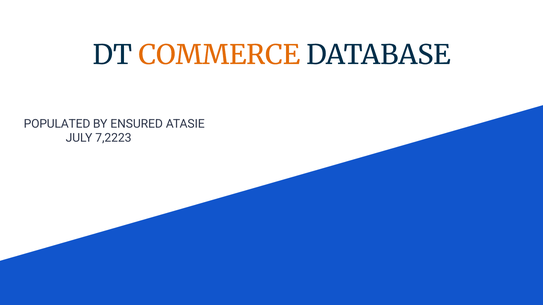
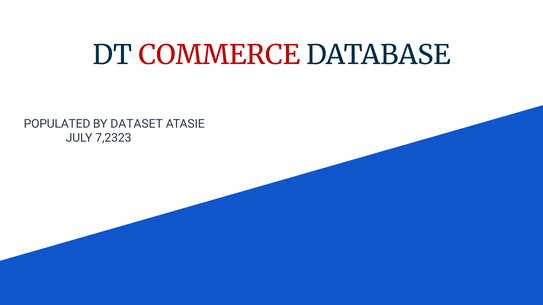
COMMERCE colour: orange -> red (219, 55)
ENSURED: ENSURED -> DATASET (137, 124)
7,2223: 7,2223 -> 7,2323 (113, 138)
